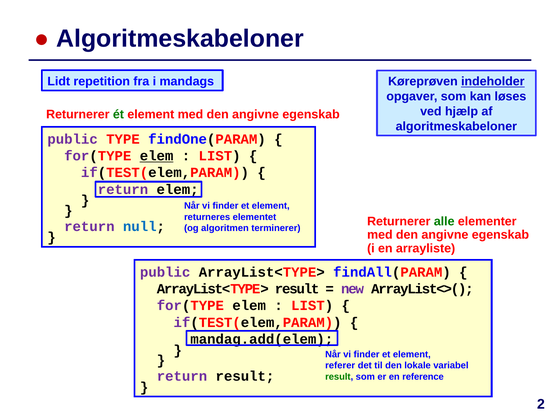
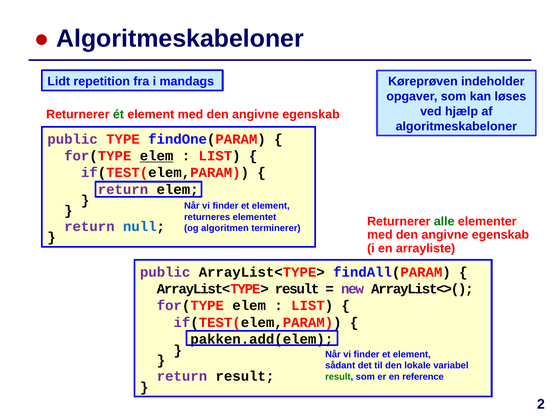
indeholder underline: present -> none (493, 82)
mandag.add(elem: mandag.add(elem -> pakken.add(elem (262, 339)
referer: referer -> sådant (340, 366)
